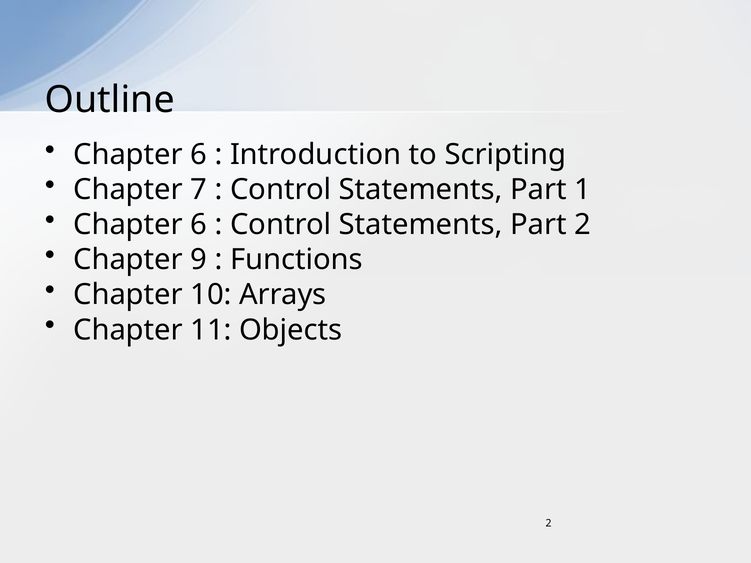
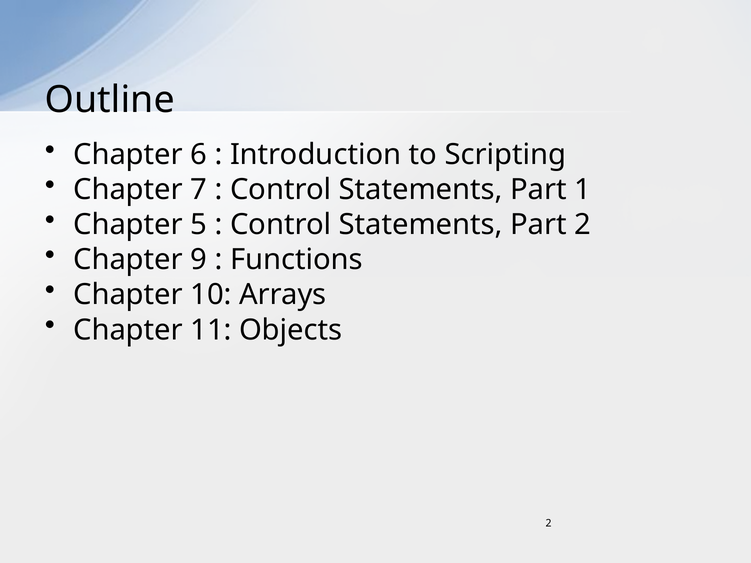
6: 6 -> 5 (199, 225)
